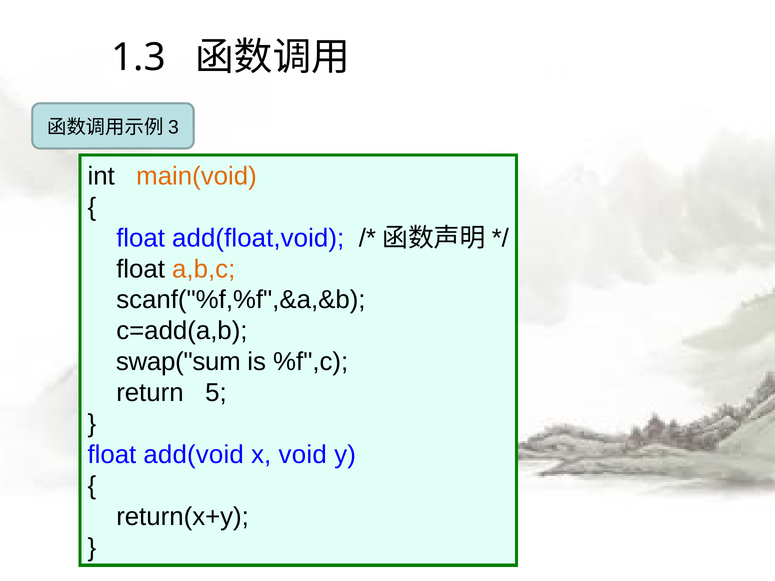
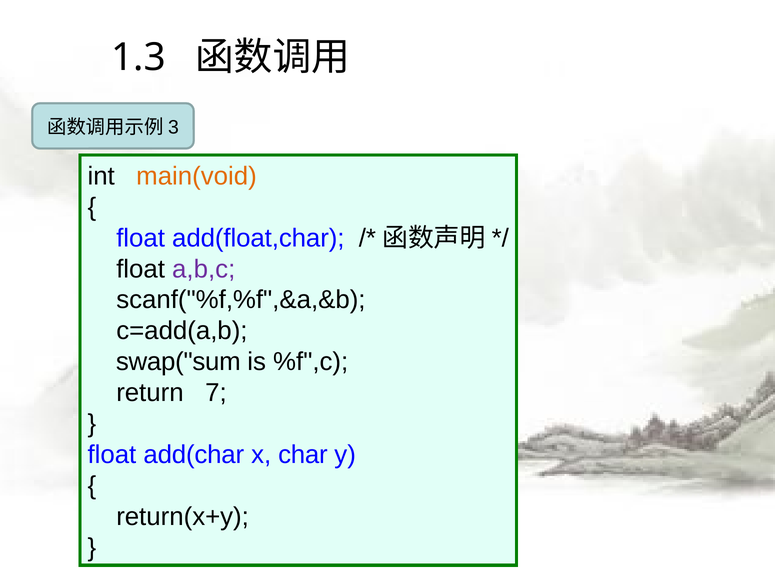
add(float,void: add(float,void -> add(float,char (258, 238)
a,b,c colour: orange -> purple (204, 269)
5: 5 -> 7 (216, 393)
add(void: add(void -> add(char (194, 455)
void: void -> char (303, 455)
